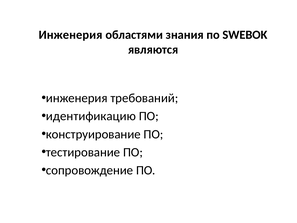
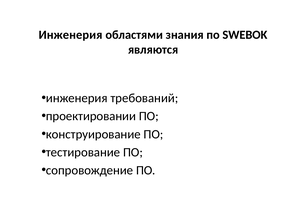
идентификацию: идентификацию -> проектировании (91, 116)
